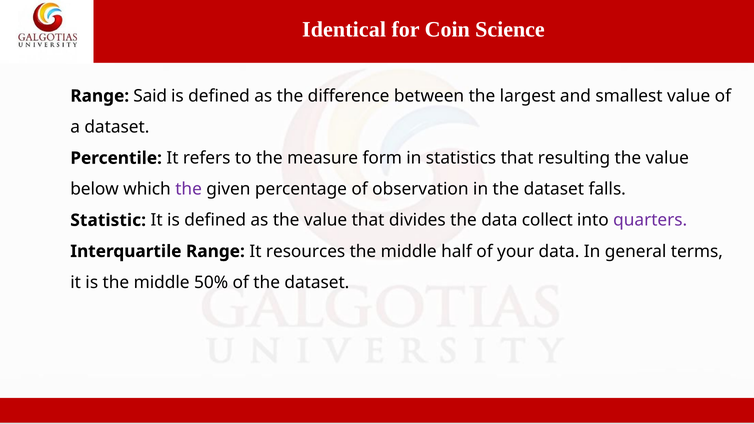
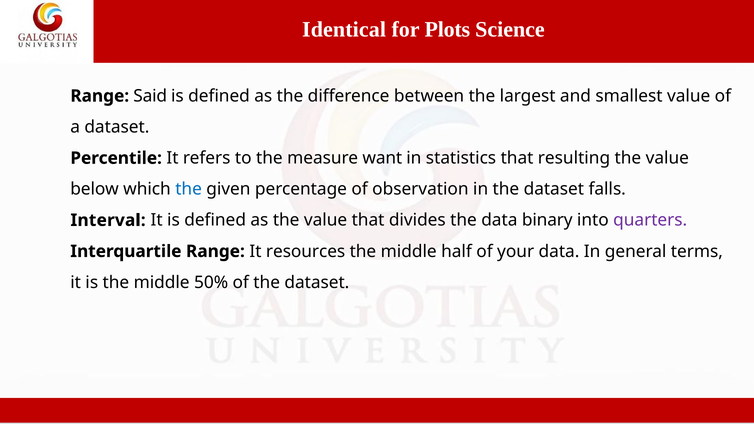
Coin: Coin -> Plots (447, 29)
form: form -> want (382, 158)
the colour: purple -> blue (189, 189)
Statistic: Statistic -> Interval (108, 220)
collect: collect -> binary (547, 220)
